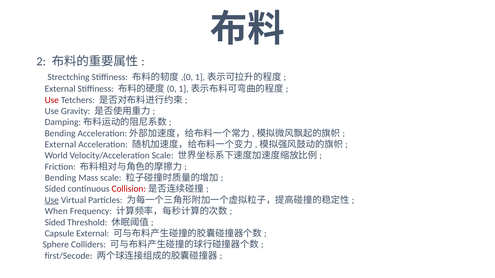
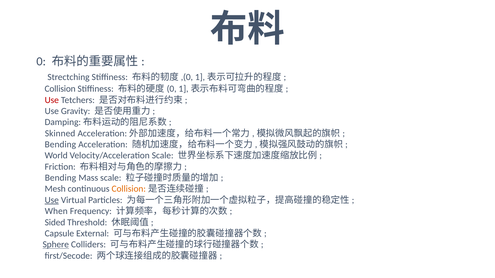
2: 2 -> 0 (41, 61)
External: External -> Collision (60, 89)
Bending: Bending -> Skinned (60, 134)
External: External -> Bending (60, 145)
Sided: Sided -> Mesh (55, 189)
Collision colour: red -> orange (129, 189)
Sphere underline: none -> present (56, 245)
